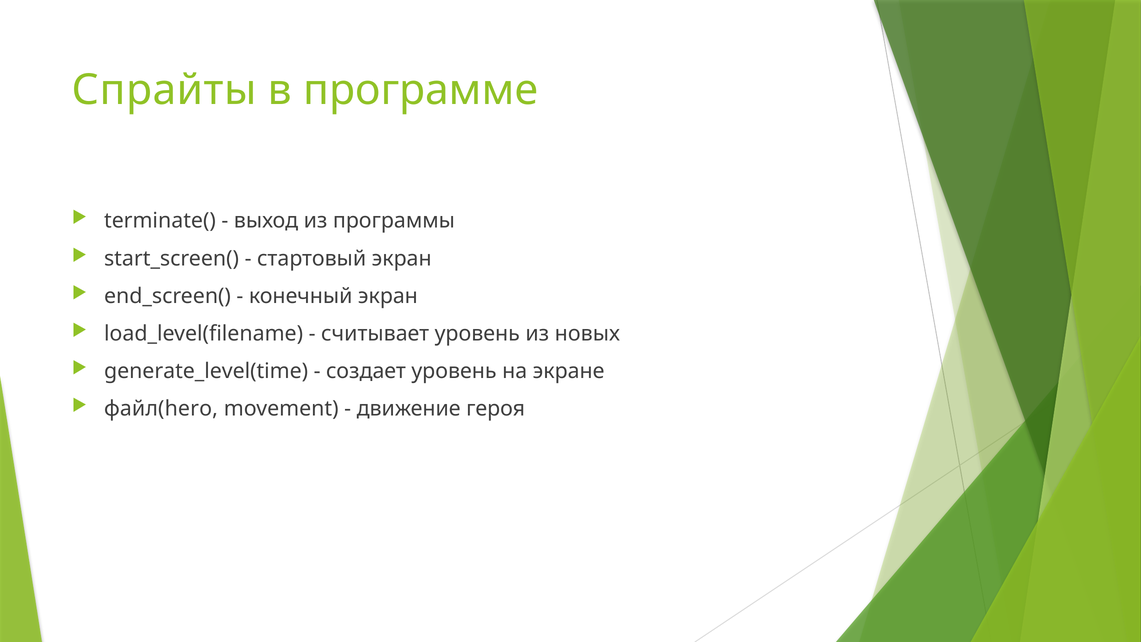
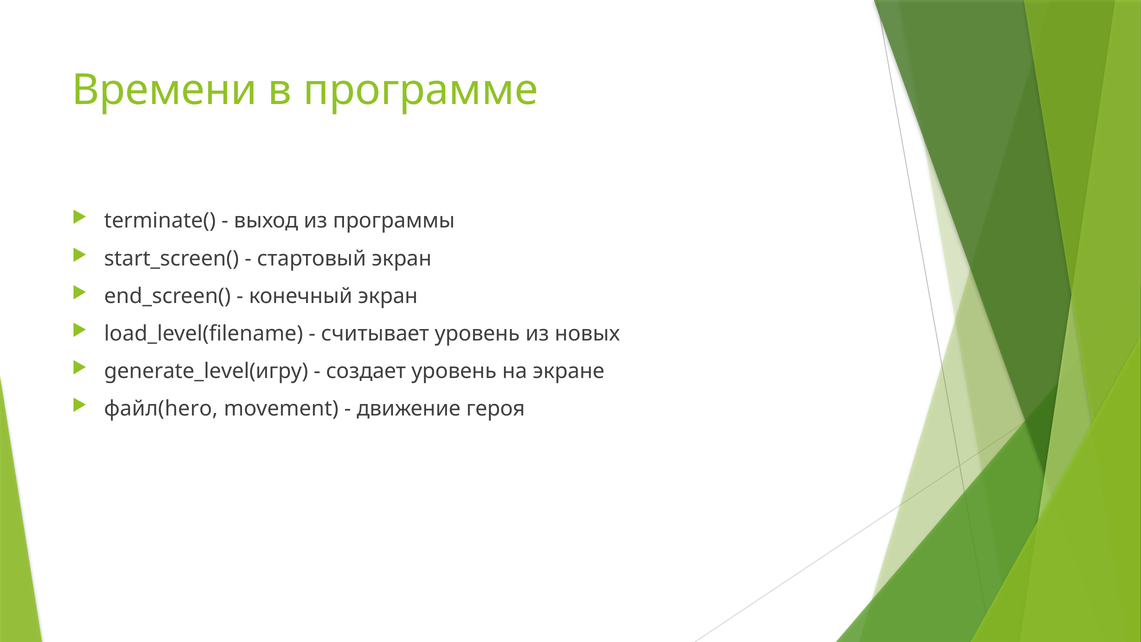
Спрайты: Спрайты -> Времени (165, 90)
generate_level(time: generate_level(time -> generate_level(игру (206, 371)
